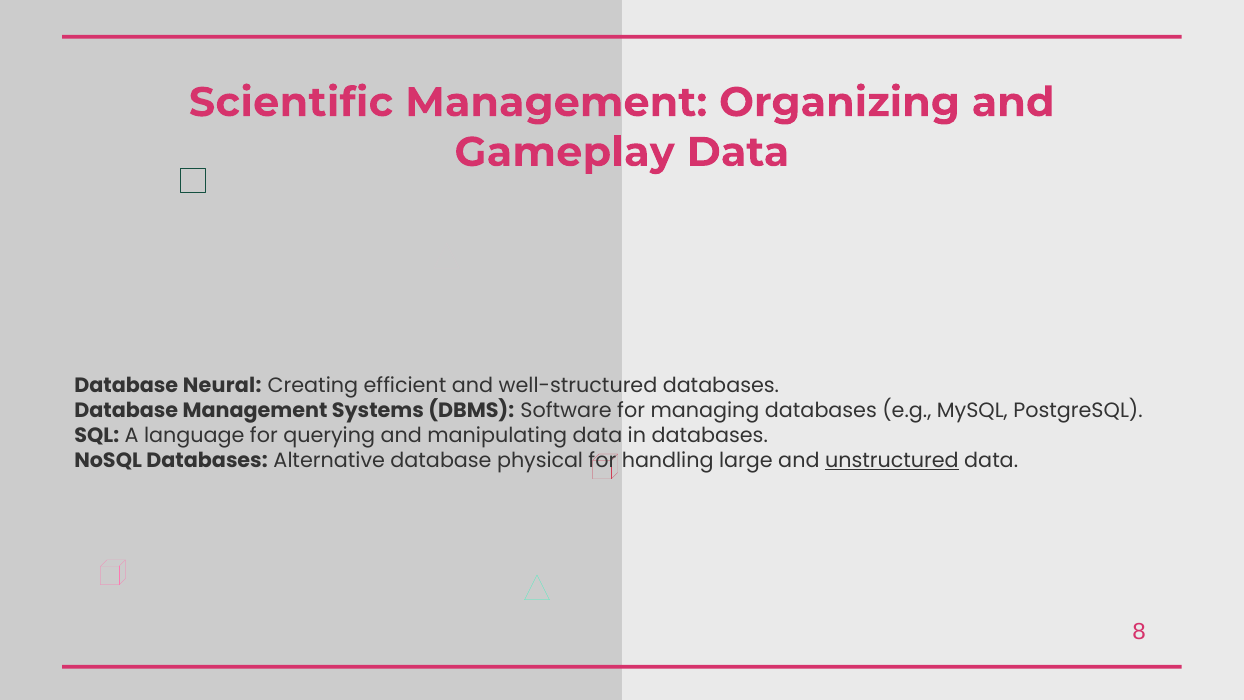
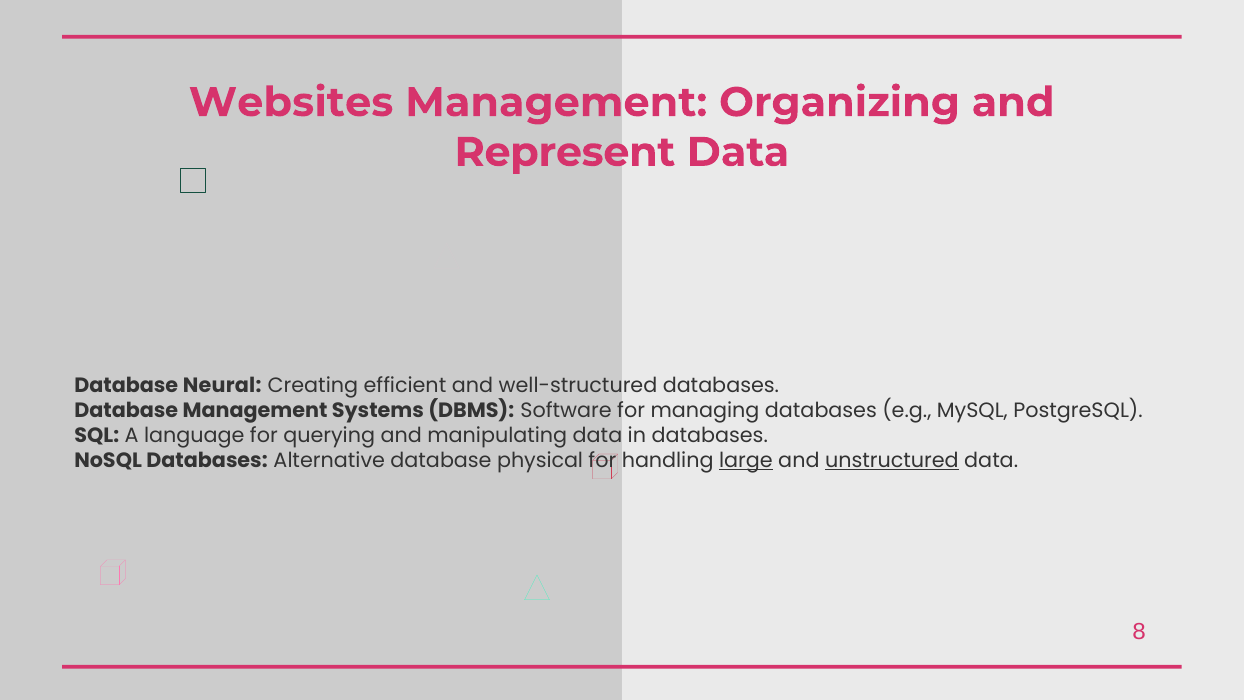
Scientific: Scientific -> Websites (291, 102)
Gameplay: Gameplay -> Represent (565, 152)
large underline: none -> present (746, 460)
